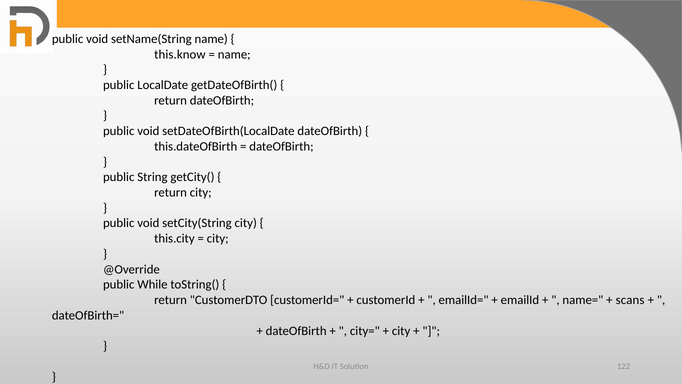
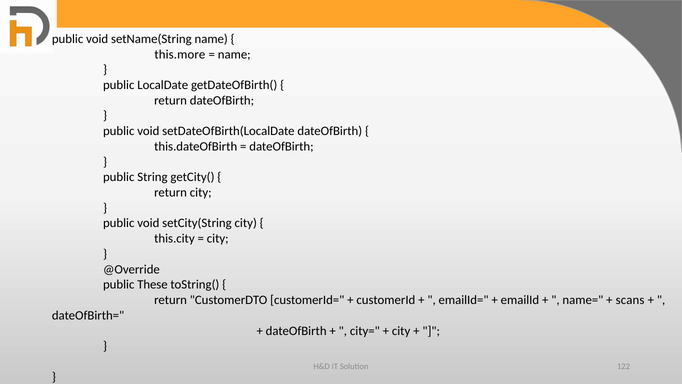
this.know: this.know -> this.more (180, 54)
While: While -> These (152, 284)
